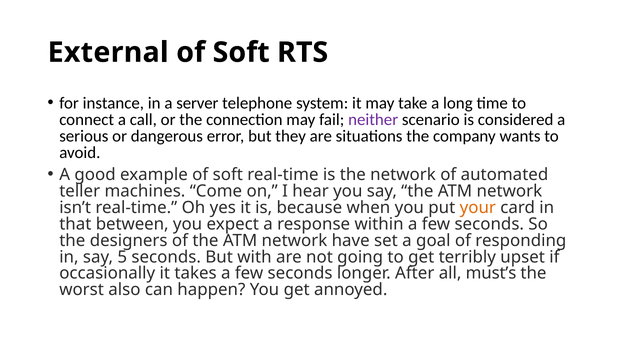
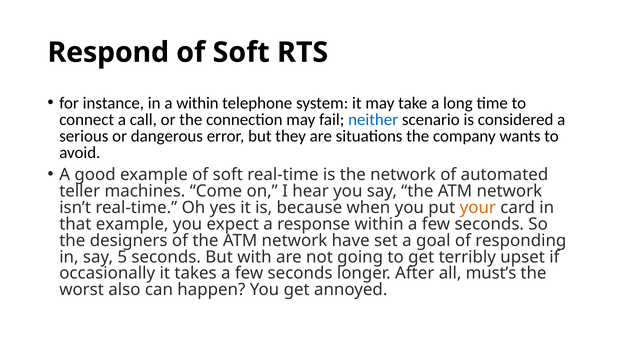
External: External -> Respond (108, 52)
a server: server -> within (197, 103)
neither colour: purple -> blue (373, 120)
that between: between -> example (132, 224)
